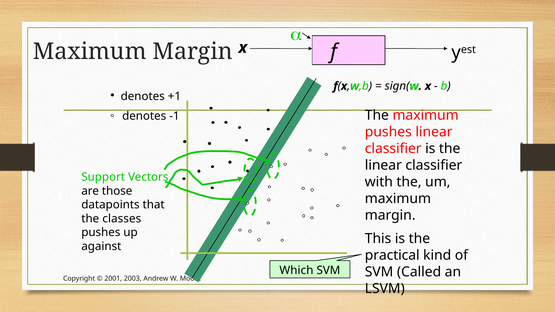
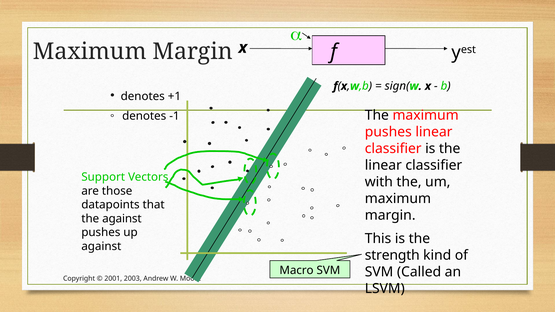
the classes: classes -> against (122, 219)
practical: practical -> strength (392, 256)
Which: Which -> Macro (297, 271)
